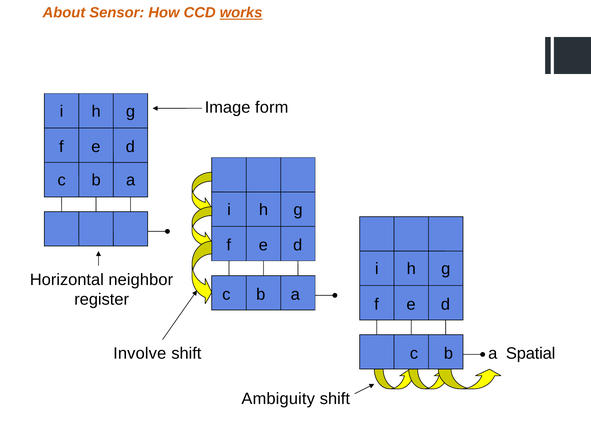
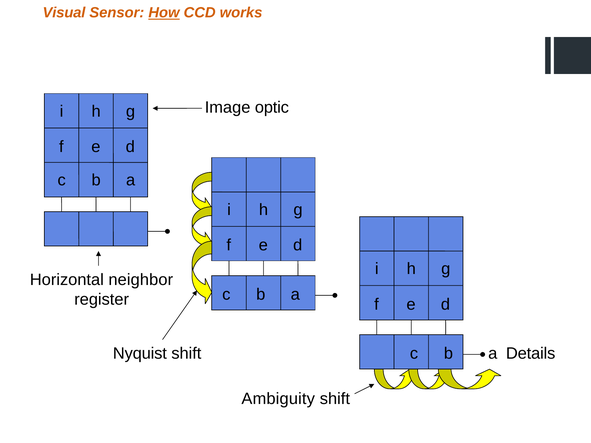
About: About -> Visual (64, 13)
How underline: none -> present (164, 13)
works underline: present -> none (241, 13)
form: form -> optic (272, 107)
Involve: Involve -> Nyquist (140, 354)
Spatial: Spatial -> Details (531, 354)
